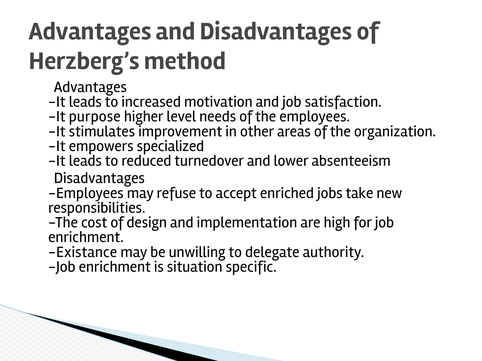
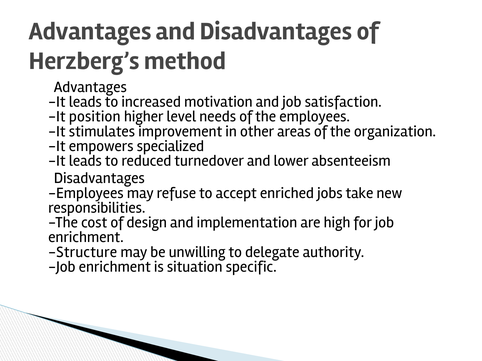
purpose: purpose -> position (95, 117)
Existance: Existance -> Structure (83, 252)
